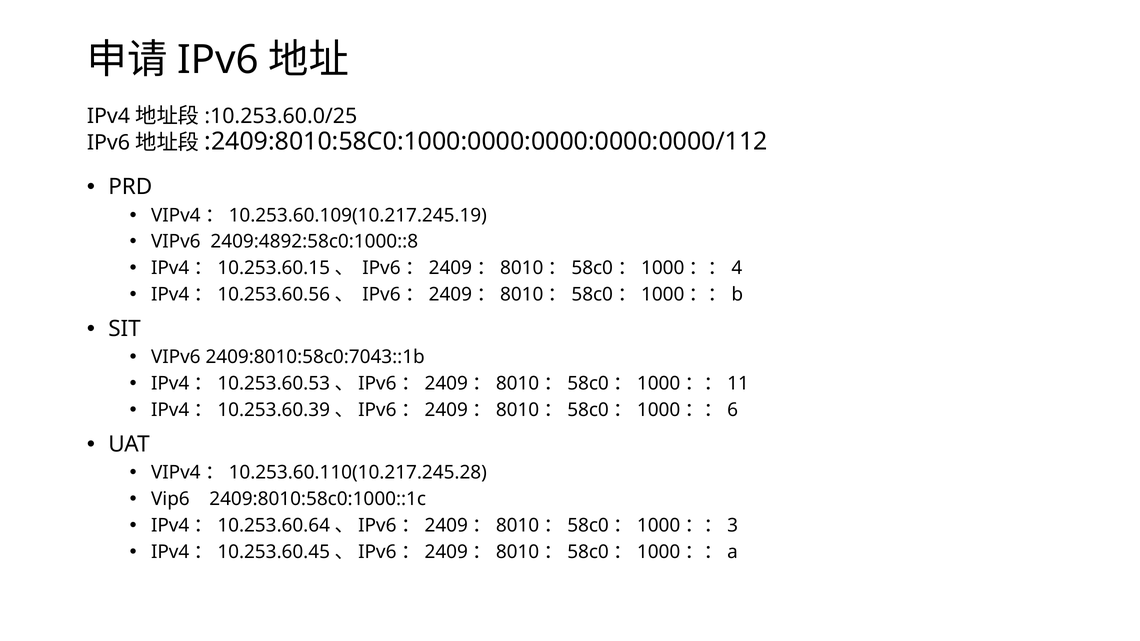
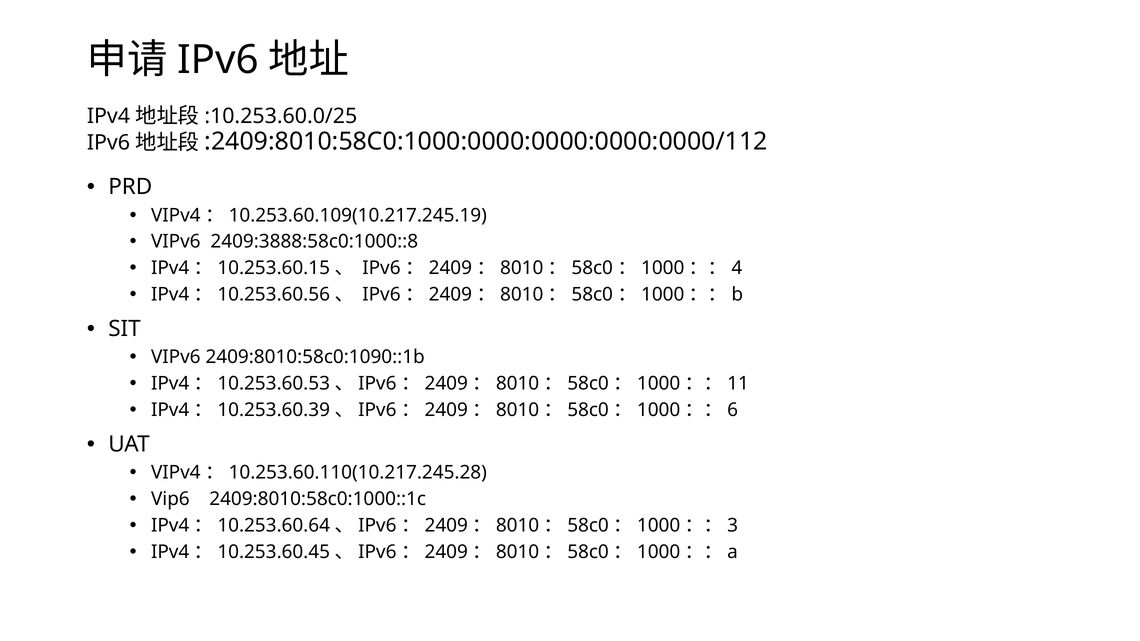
2409:4892:58c0:1000::8: 2409:4892:58c0:1000::8 -> 2409:3888:58c0:1000::8 (314, 242)
2409:8010:58c0:7043::1b: 2409:8010:58c0:7043::1b -> 2409:8010:58c0:1090::1b (315, 357)
